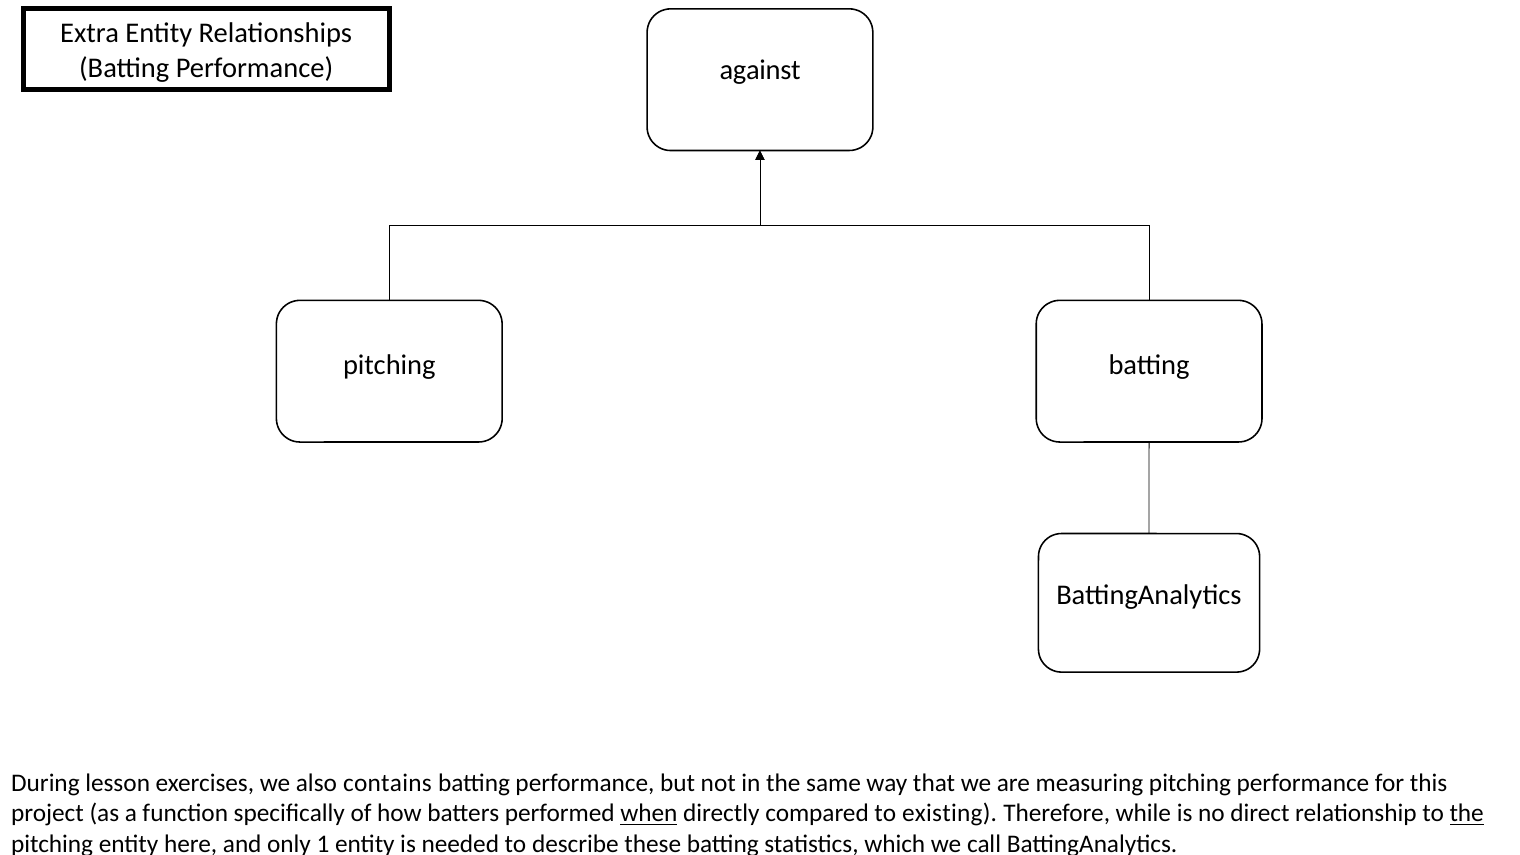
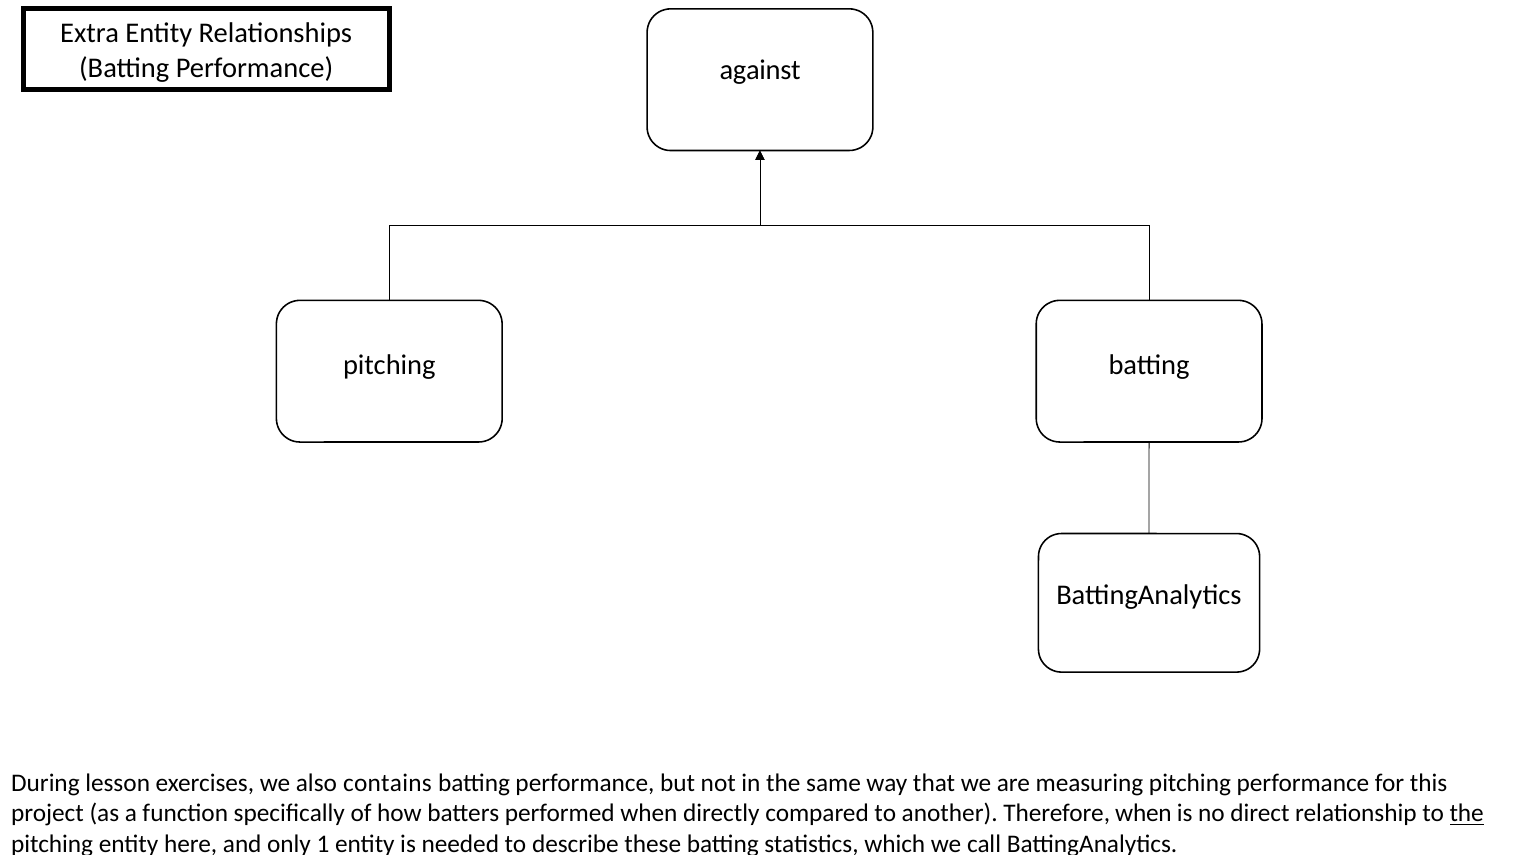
when underline: present -> none (649, 814)
existing: existing -> another (950, 814)
Therefore while: while -> when (1143, 814)
